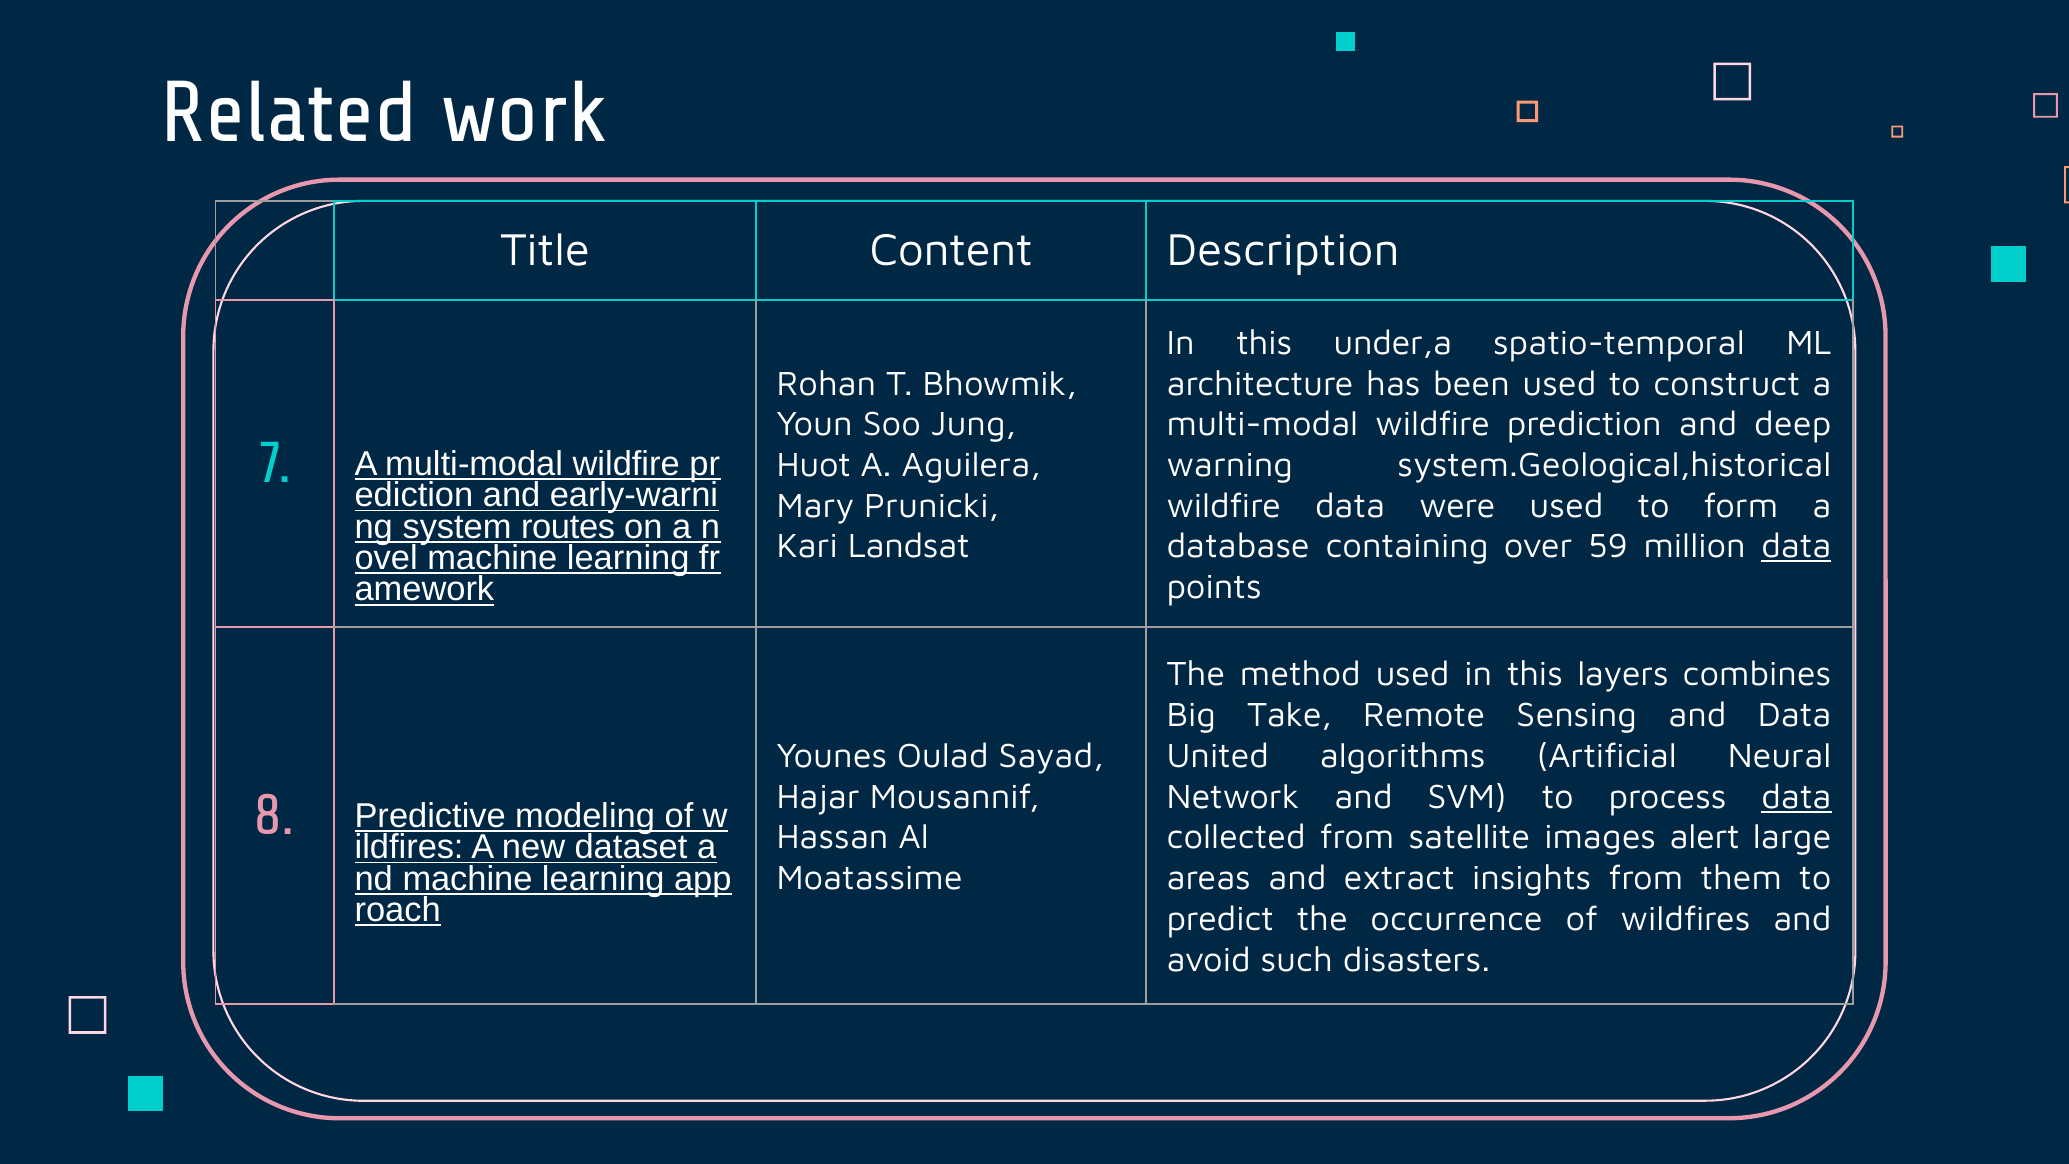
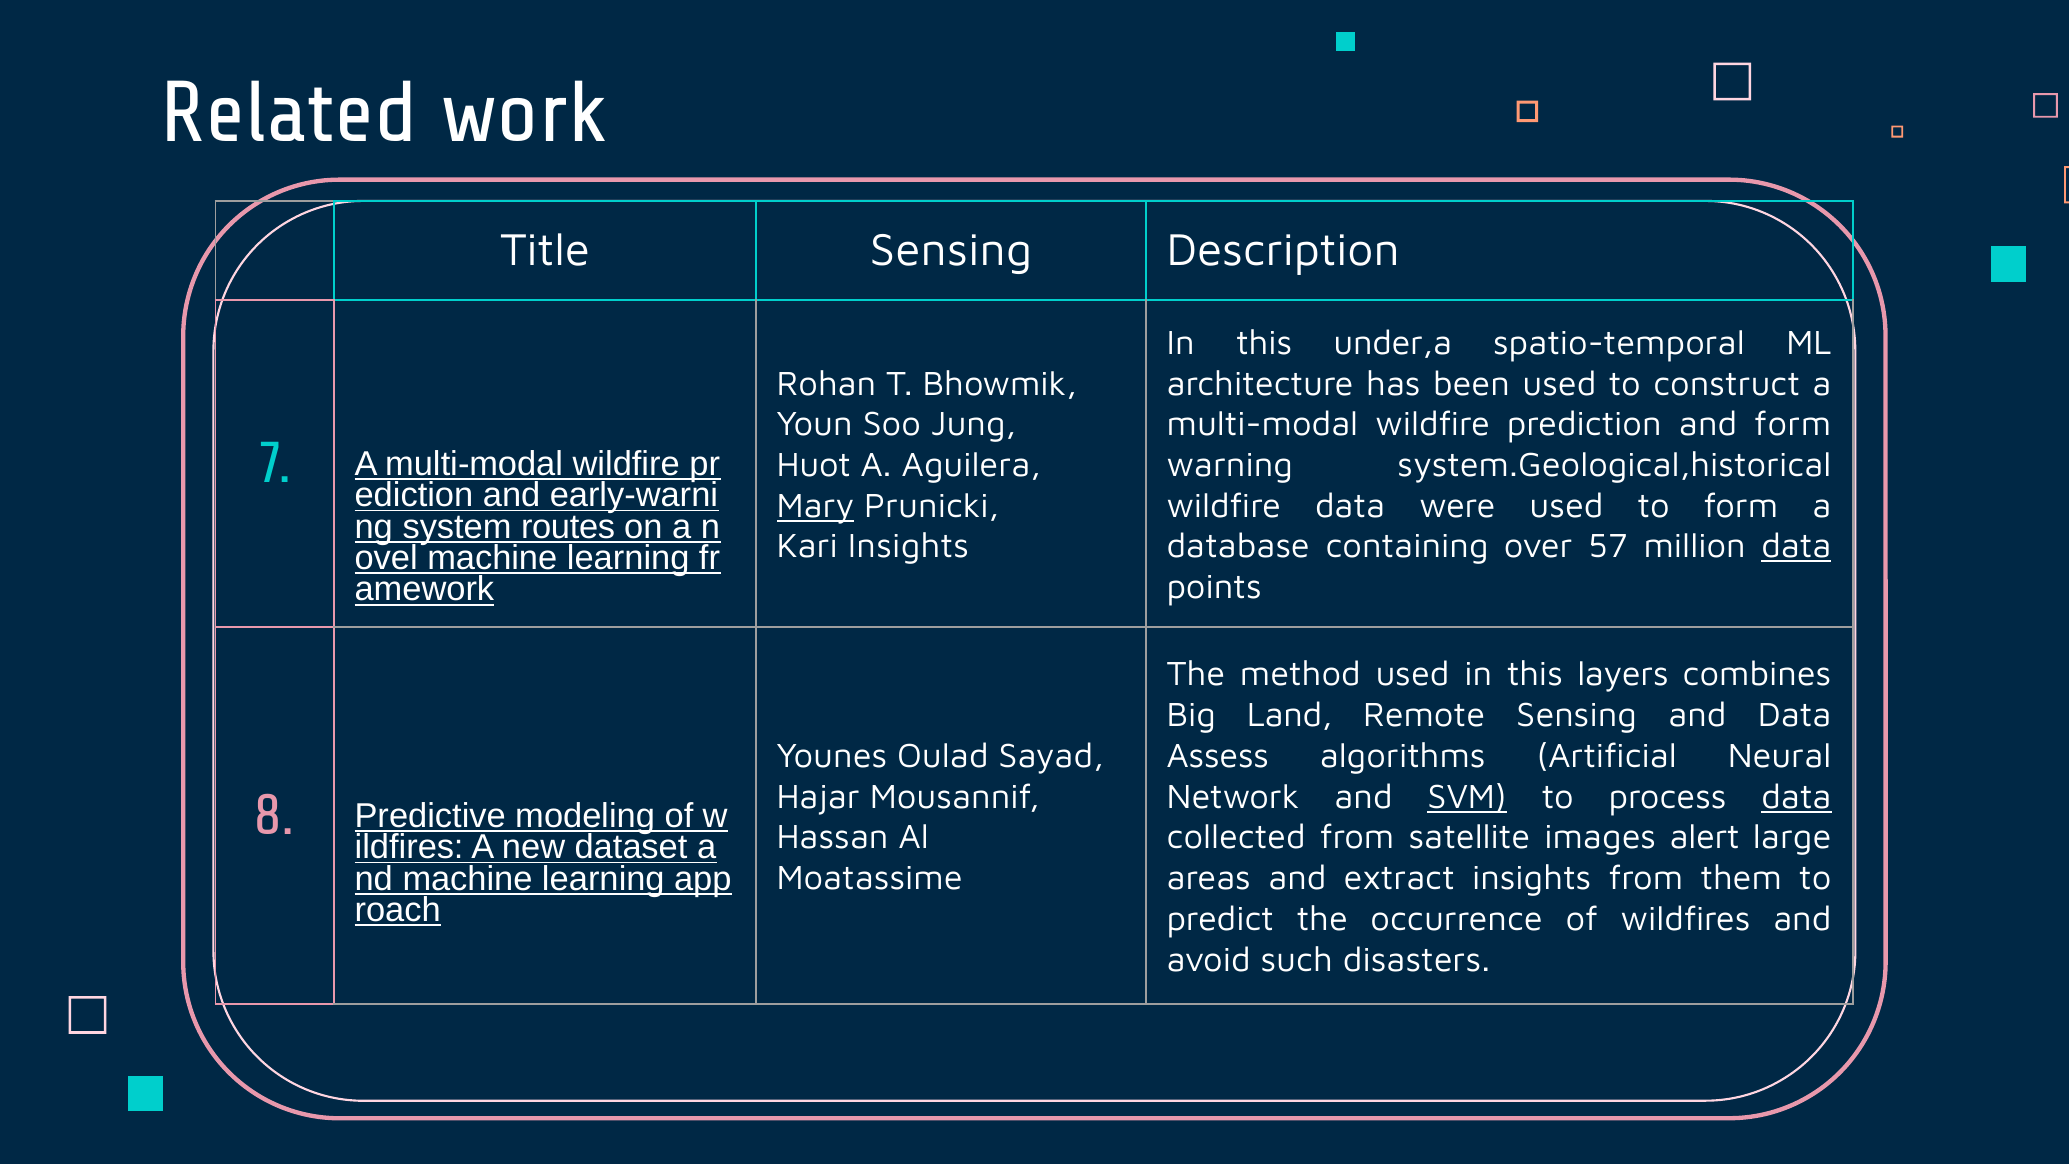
Title Content: Content -> Sensing (951, 251)
and deep: deep -> form (1793, 424)
Mary underline: none -> present (815, 506)
Kari Landsat: Landsat -> Insights (908, 547)
59: 59 -> 57 (1608, 547)
Take: Take -> Land (1290, 715)
United: United -> Assess (1218, 756)
SVM underline: none -> present (1467, 797)
